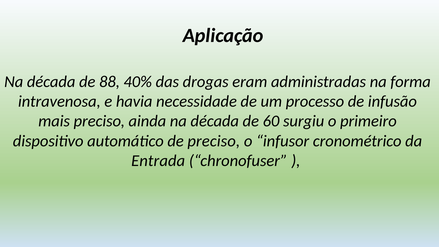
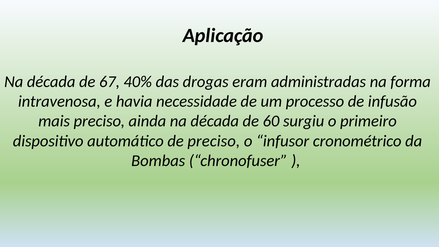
88: 88 -> 67 (109, 82)
Entrada: Entrada -> Bombas (158, 161)
